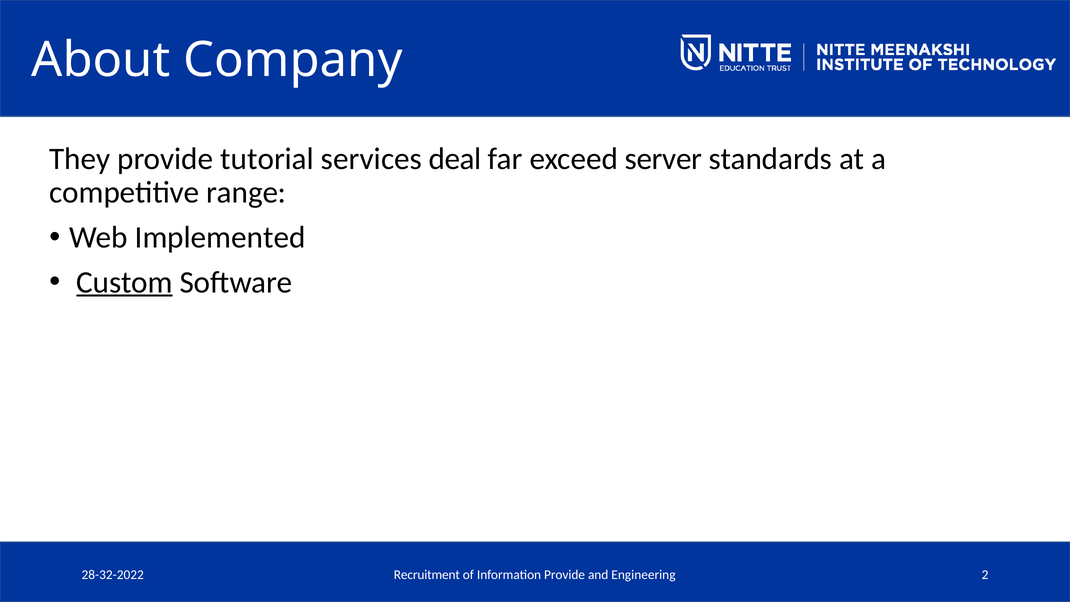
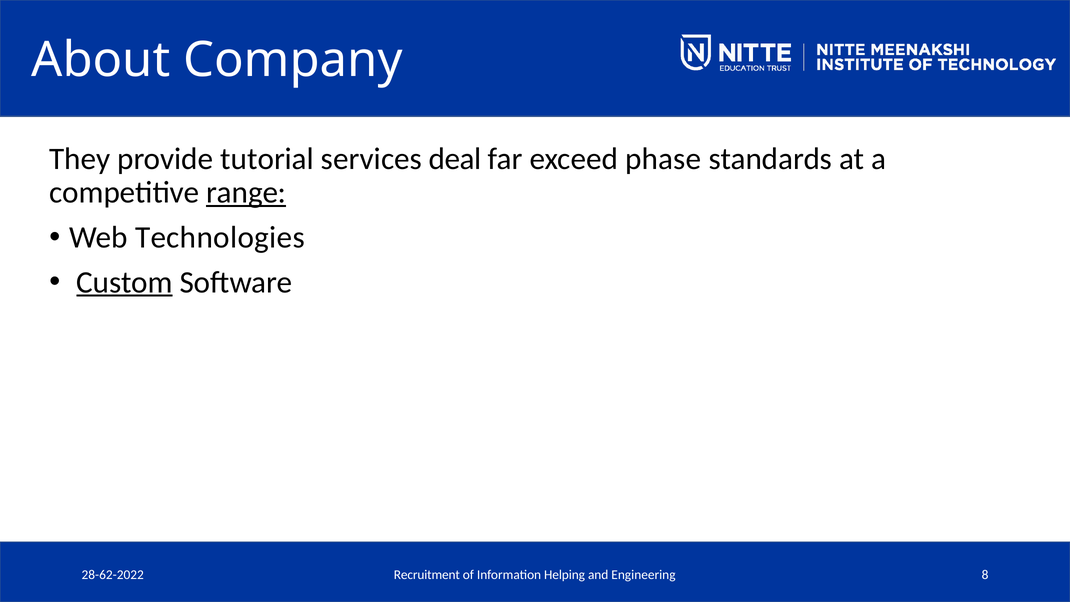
server: server -> phase (663, 159)
range underline: none -> present (246, 193)
Implemented: Implemented -> Technologies (220, 237)
Information Provide: Provide -> Helping (565, 575)
2: 2 -> 8 (985, 575)
28-32-2022: 28-32-2022 -> 28-62-2022 (113, 575)
